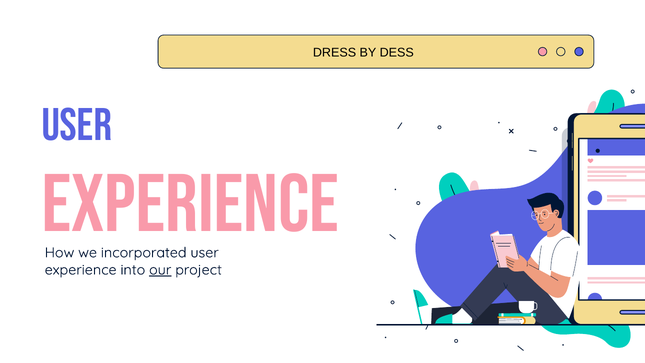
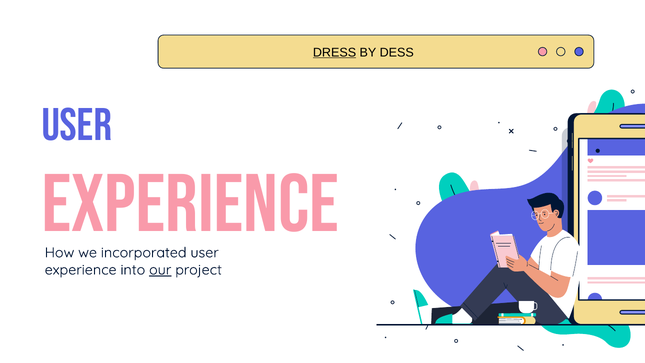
DRESS underline: none -> present (335, 52)
